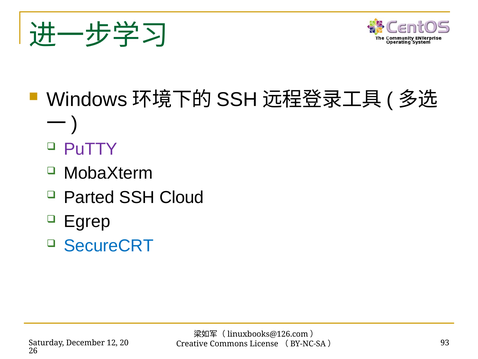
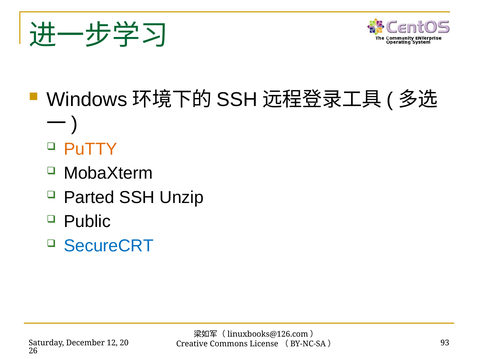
PuTTY colour: purple -> orange (91, 149)
Cloud: Cloud -> Unzip (182, 197)
Egrep: Egrep -> Public (87, 221)
